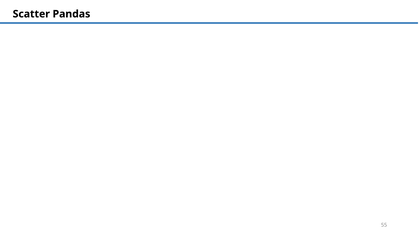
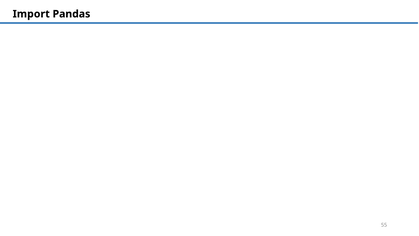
Scatter: Scatter -> Import (31, 14)
